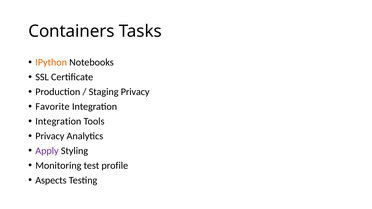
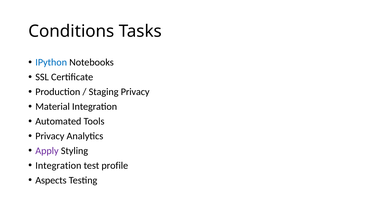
Containers: Containers -> Conditions (71, 31)
IPython colour: orange -> blue (51, 62)
Favorite: Favorite -> Material (53, 107)
Integration: Integration -> Automated (58, 121)
Monitoring: Monitoring -> Integration (58, 166)
